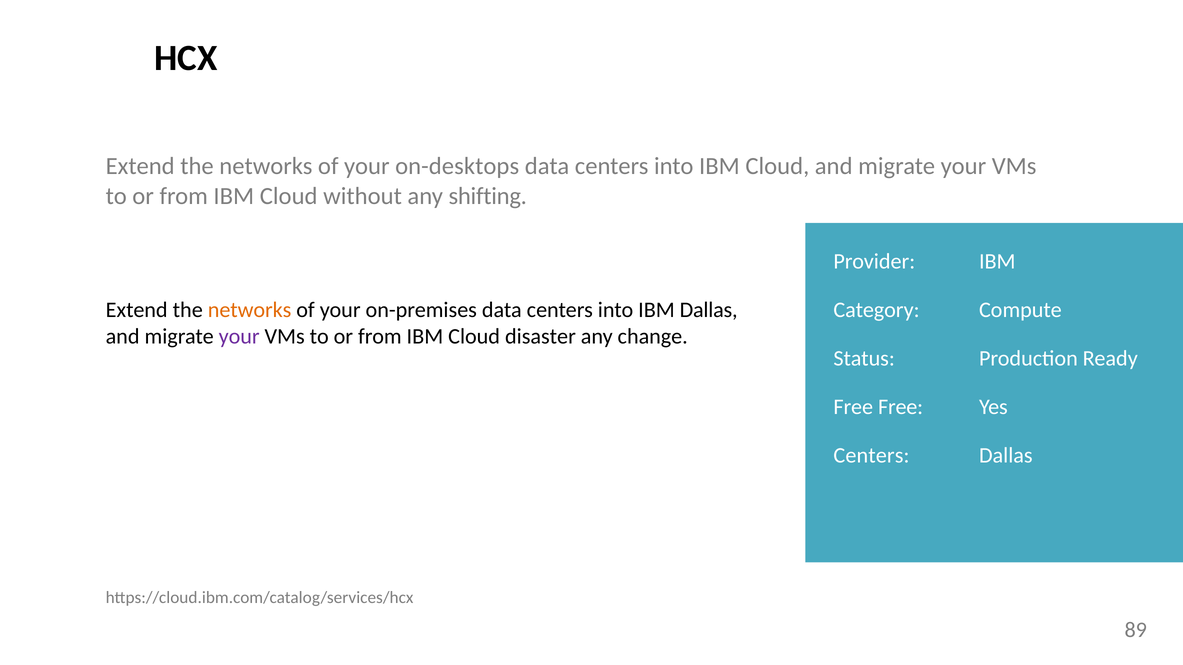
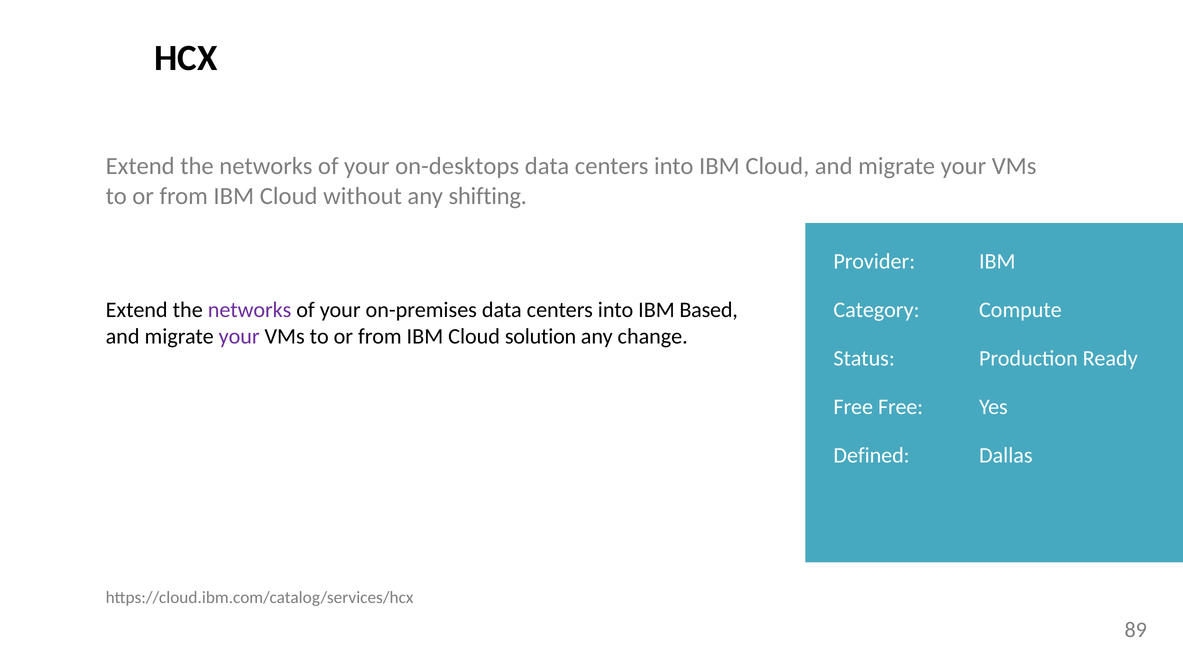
networks colour: orange -> purple (250, 310)
IBM Dallas: Dallas -> Based (709, 310)
disaster: disaster -> solution (541, 337)
Centers: Centers -> Defined (872, 456)
